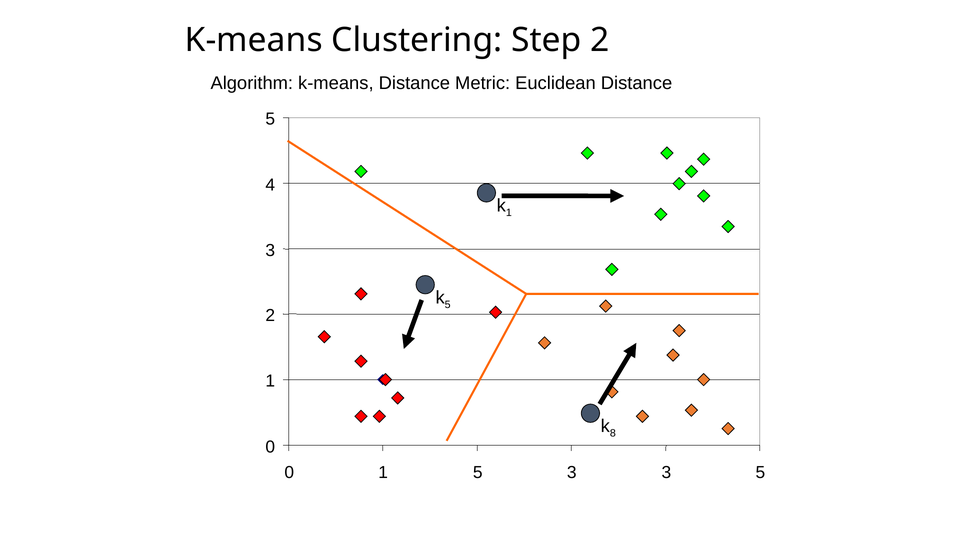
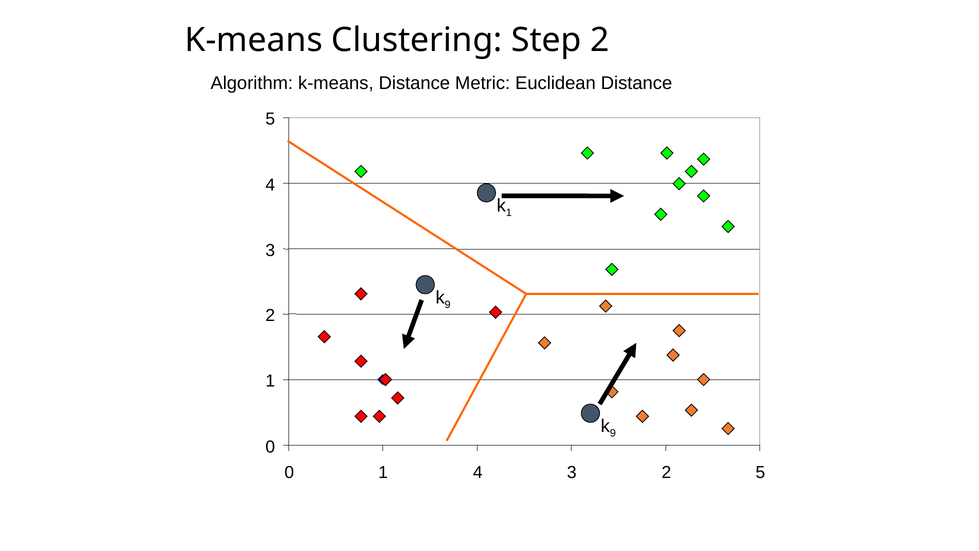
5: 5 -> 9 (448, 304)
8: 8 -> 9 (613, 433)
1 5: 5 -> 4 (478, 472)
3 3: 3 -> 2 (666, 472)
